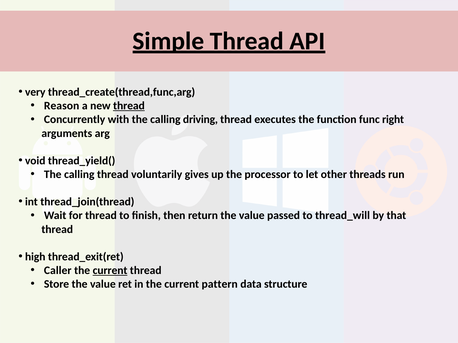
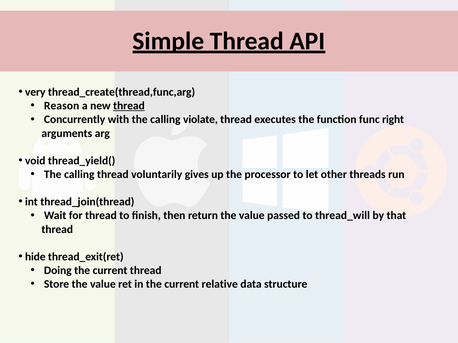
driving: driving -> violate (200, 120)
high: high -> hide (35, 257)
Caller: Caller -> Doing (58, 271)
current underline: present -> none (110, 271)
pattern: pattern -> relative (220, 285)
